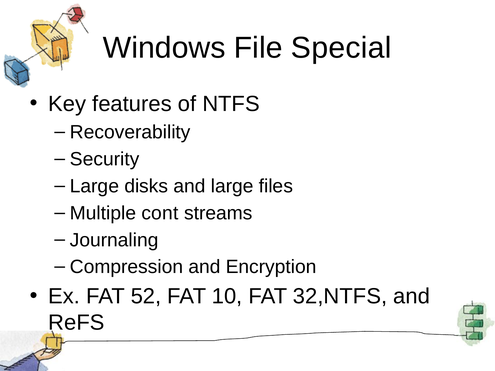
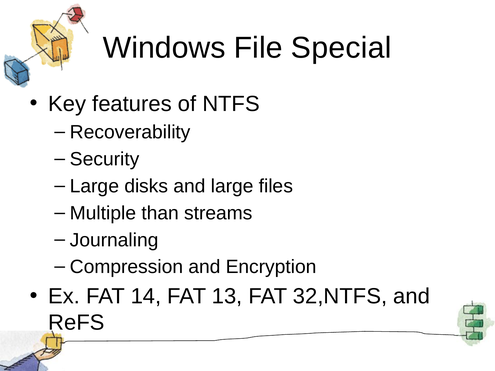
cont: cont -> than (160, 213)
52: 52 -> 14 (146, 296)
10: 10 -> 13 (227, 296)
